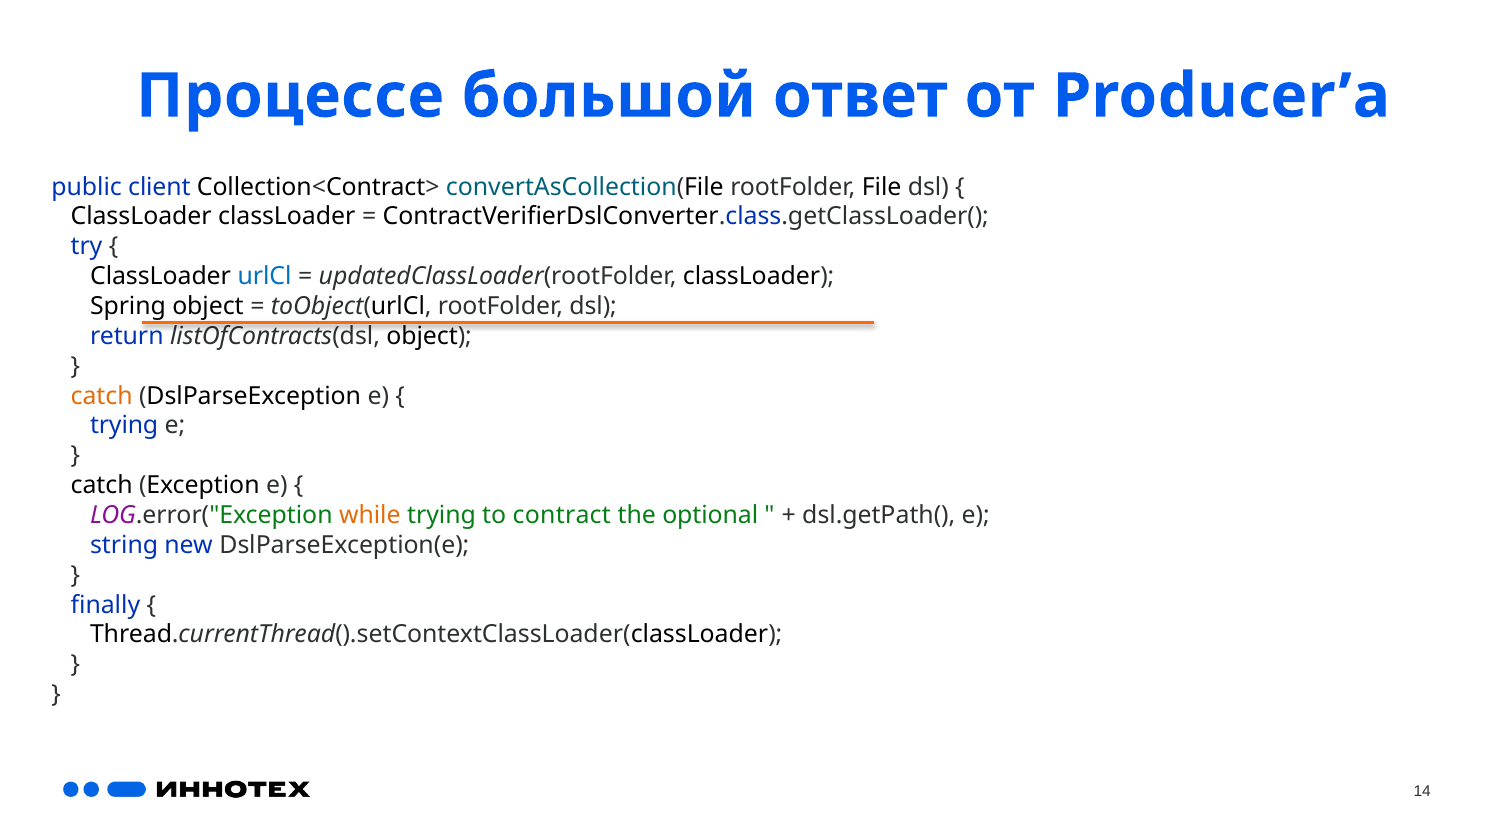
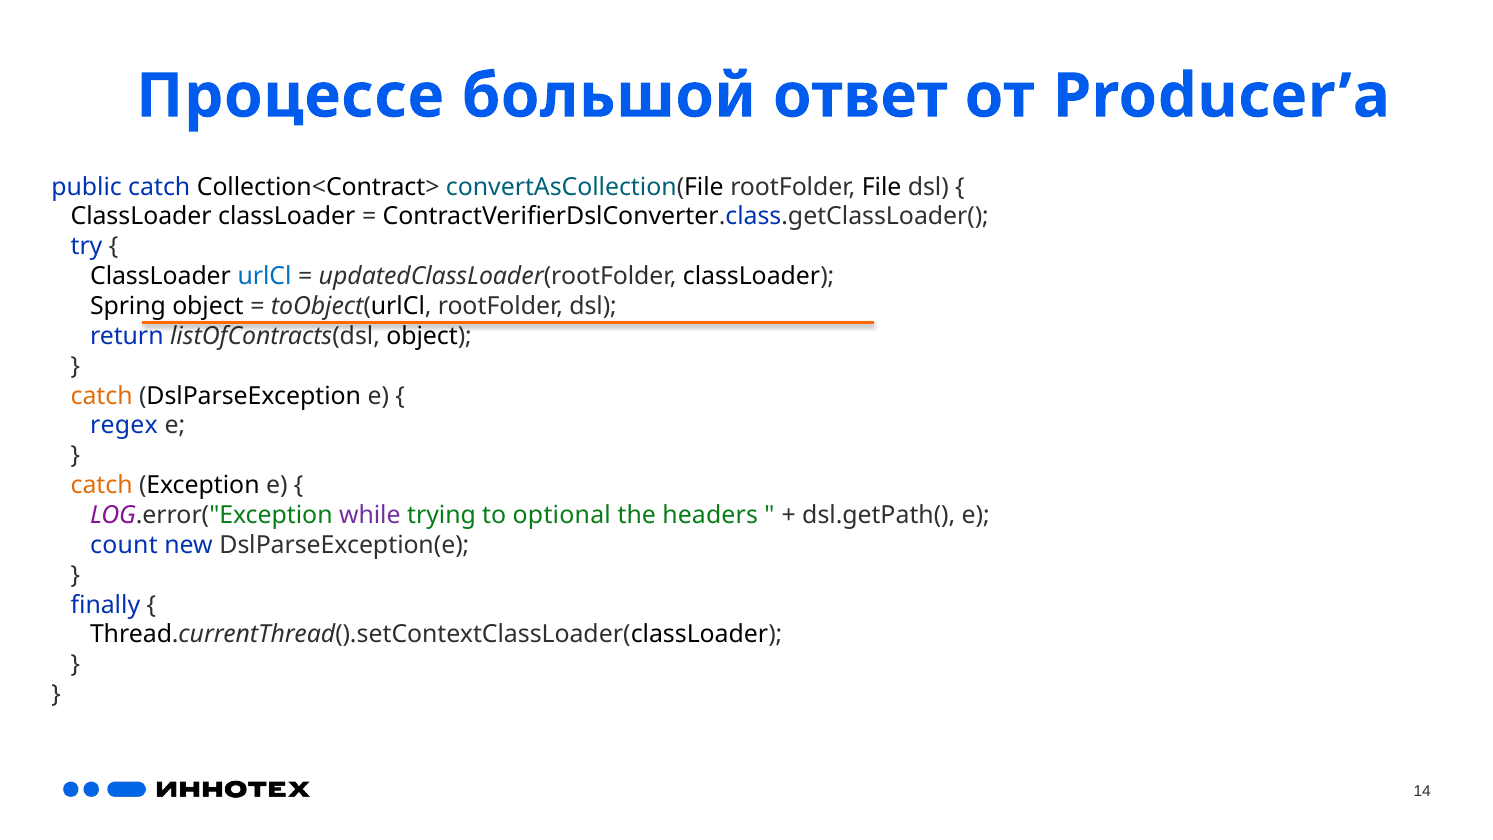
public client: client -> catch (159, 187)
trying: trying -> regex (124, 426)
catch colour: black -> orange (102, 485)
while colour: orange -> purple (370, 515)
contract: contract -> optional (562, 515)
optional: optional -> headers (710, 515)
string: string -> count (124, 545)
